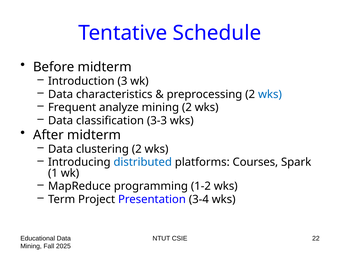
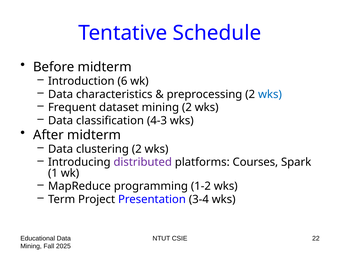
3: 3 -> 6 (122, 81)
analyze: analyze -> dataset (119, 107)
3-3: 3-3 -> 4-3 (157, 121)
distributed colour: blue -> purple (143, 162)
